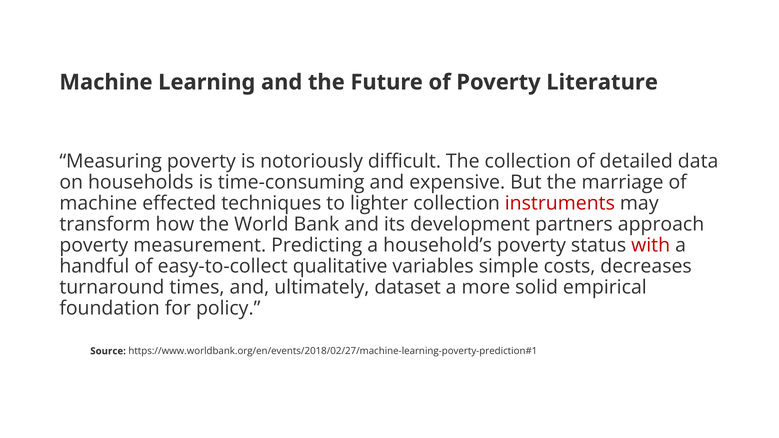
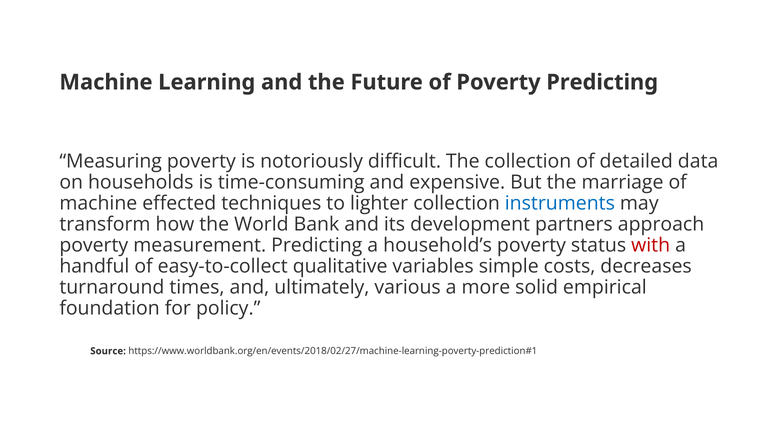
Poverty Literature: Literature -> Predicting (602, 82)
instruments colour: red -> blue (560, 204)
dataset: dataset -> various (408, 288)
